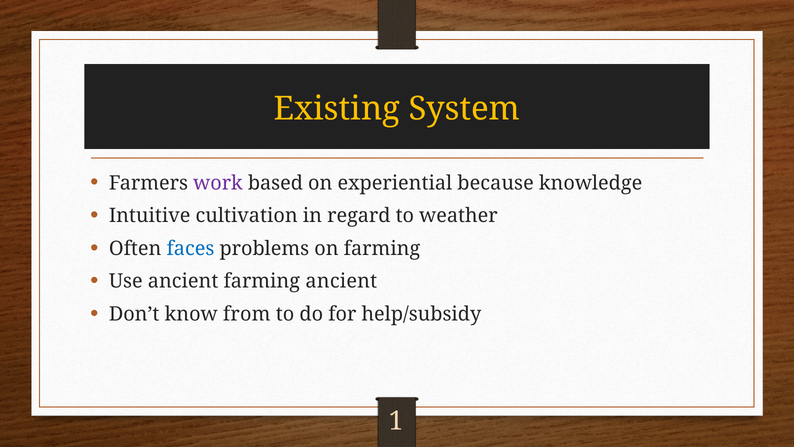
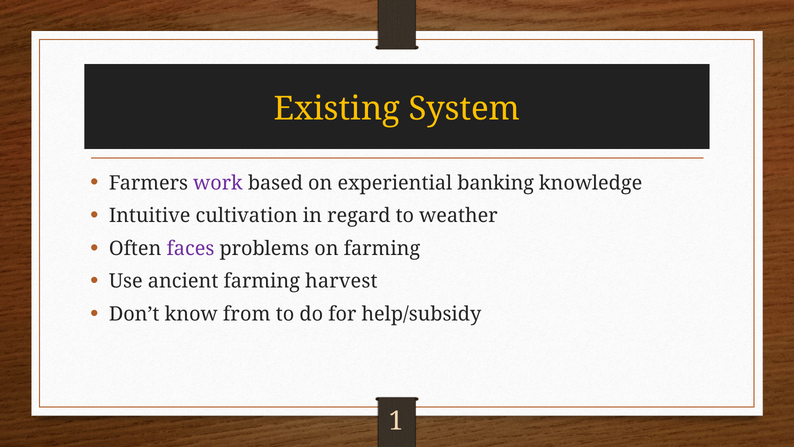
because: because -> banking (496, 183)
faces colour: blue -> purple (190, 248)
farming ancient: ancient -> harvest (341, 281)
